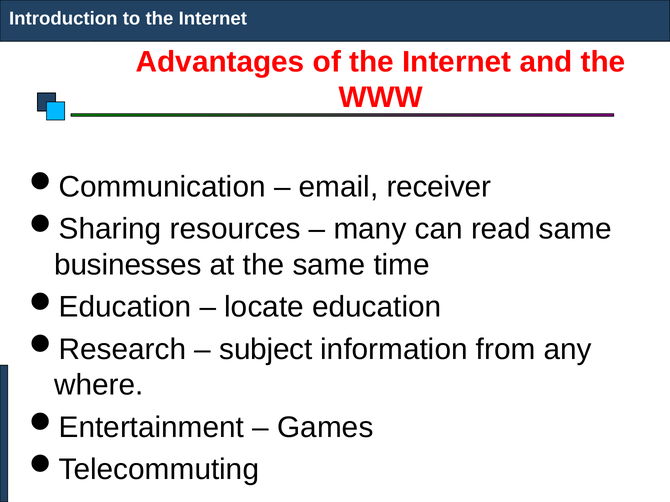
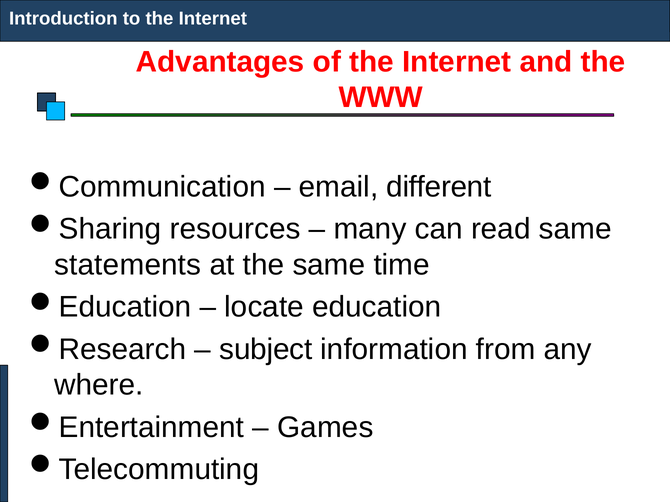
receiver: receiver -> different (439, 187)
businesses: businesses -> statements (128, 265)
